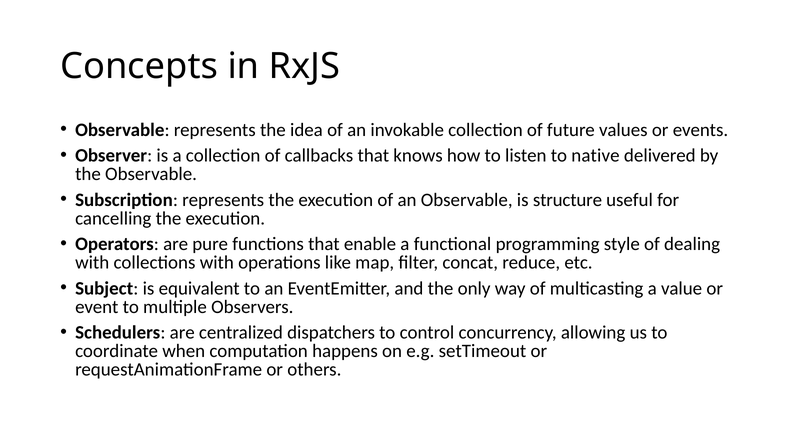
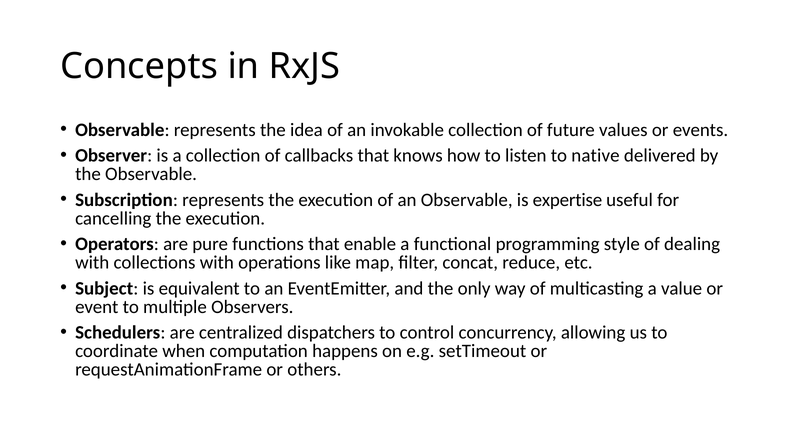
structure: structure -> expertise (567, 200)
